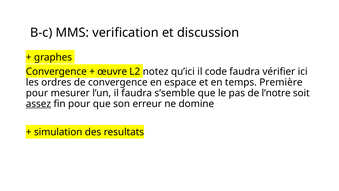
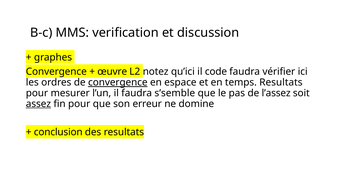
convergence underline: none -> present (118, 82)
temps Première: Première -> Resultats (281, 82)
l’notre: l’notre -> l’assez (276, 93)
simulation: simulation -> conclusion (58, 132)
